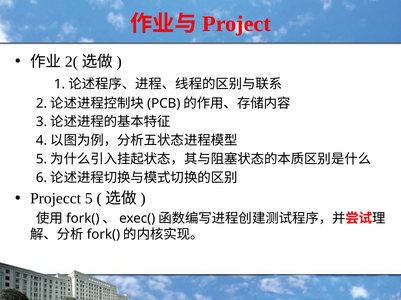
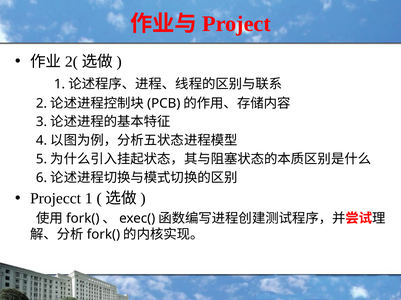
Projecct 5: 5 -> 1 (89, 199)
